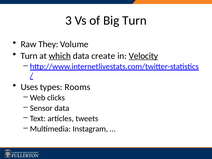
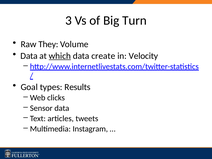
Turn: Turn -> Data (29, 56)
Velocity underline: present -> none (143, 56)
Uses: Uses -> Goal (29, 87)
Rooms: Rooms -> Results (78, 87)
